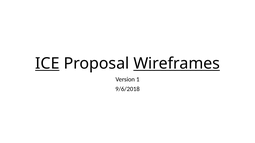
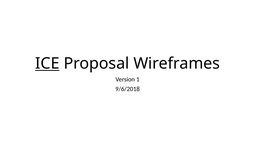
Wireframes underline: present -> none (177, 64)
